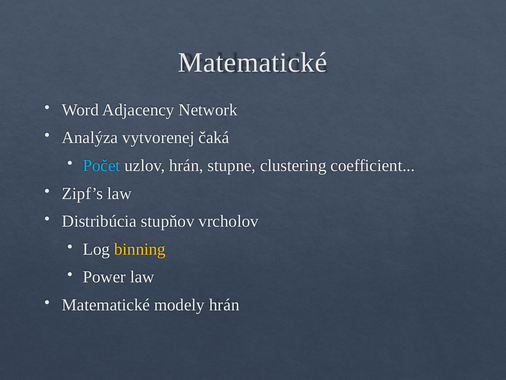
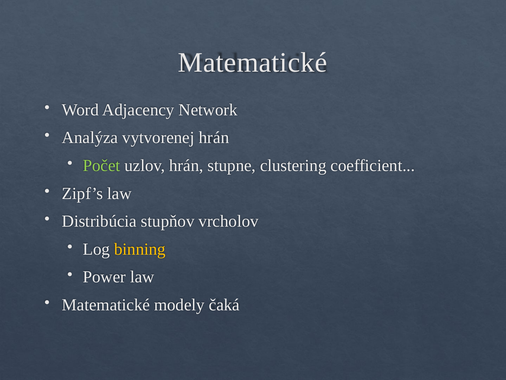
vytvorenej čaká: čaká -> hrán (214, 138)
Počet colour: light blue -> light green (102, 165)
modely hrán: hrán -> čaká (224, 305)
